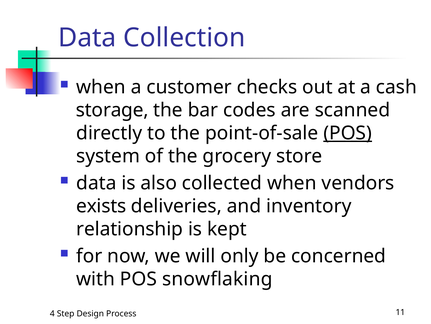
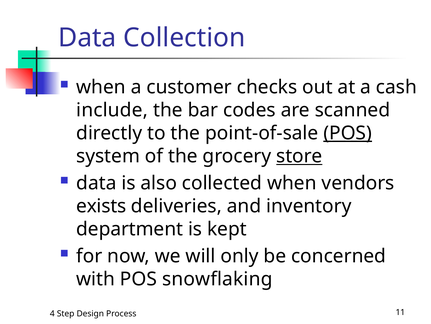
storage: storage -> include (112, 110)
store underline: none -> present (299, 156)
relationship: relationship -> department (130, 229)
